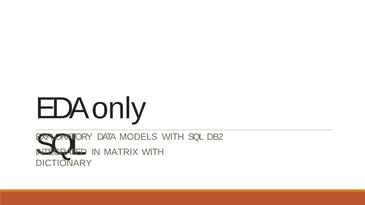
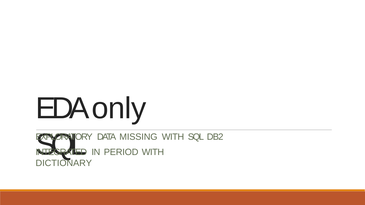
MODELS: MODELS -> MISSING (138, 137)
MATRIX: MATRIX -> PERIOD (121, 152)
